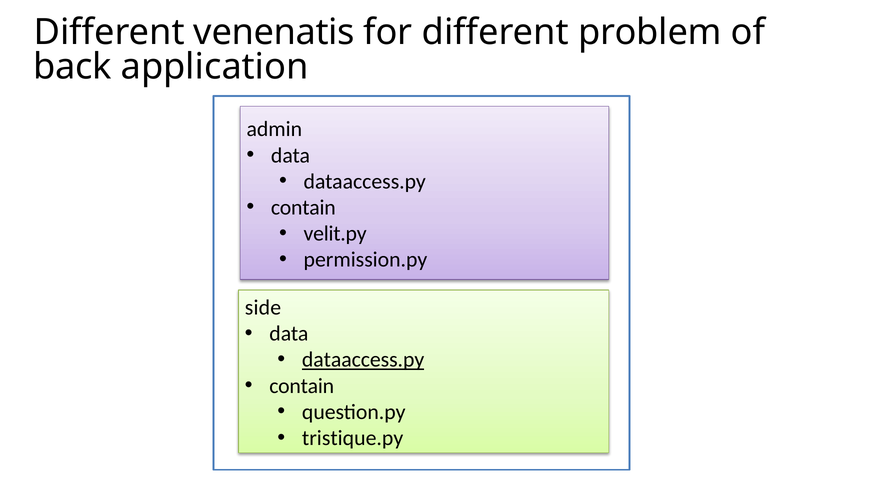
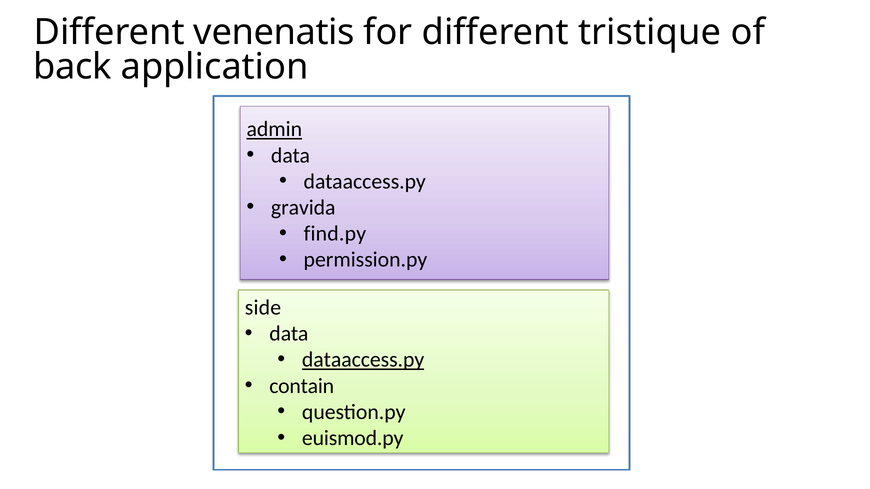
problem: problem -> tristique (650, 32)
admin underline: none -> present (274, 129)
contain: contain -> gravida (303, 208)
velit.py: velit.py -> find.py (335, 234)
tristique.py: tristique.py -> euismod.py (353, 438)
